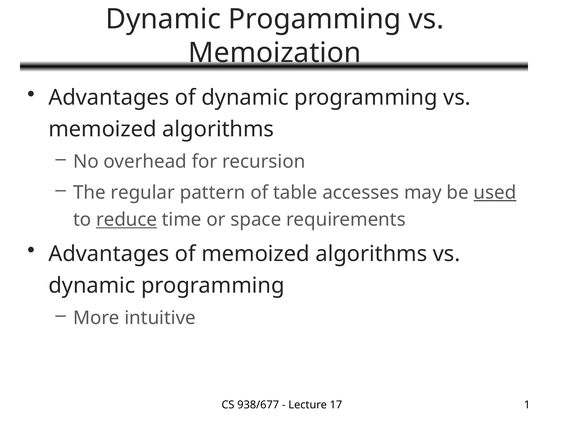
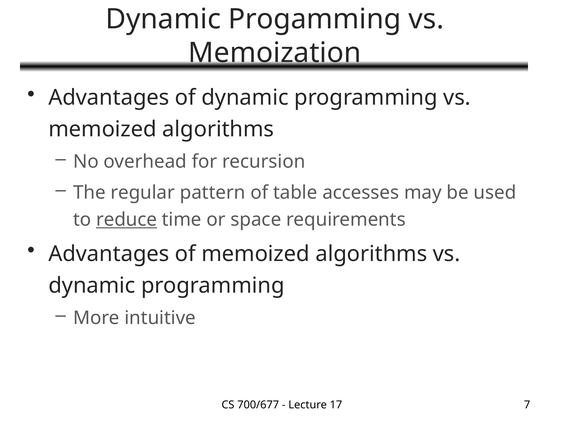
used underline: present -> none (495, 193)
938/677: 938/677 -> 700/677 (258, 405)
1: 1 -> 7 (527, 405)
